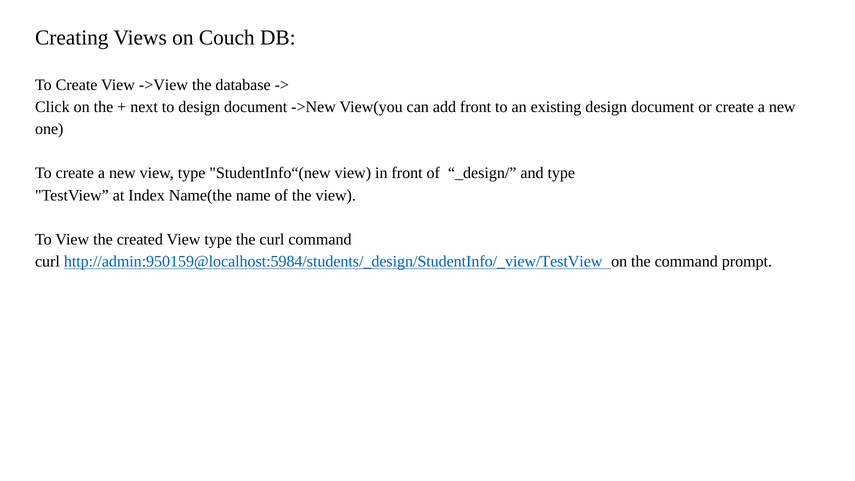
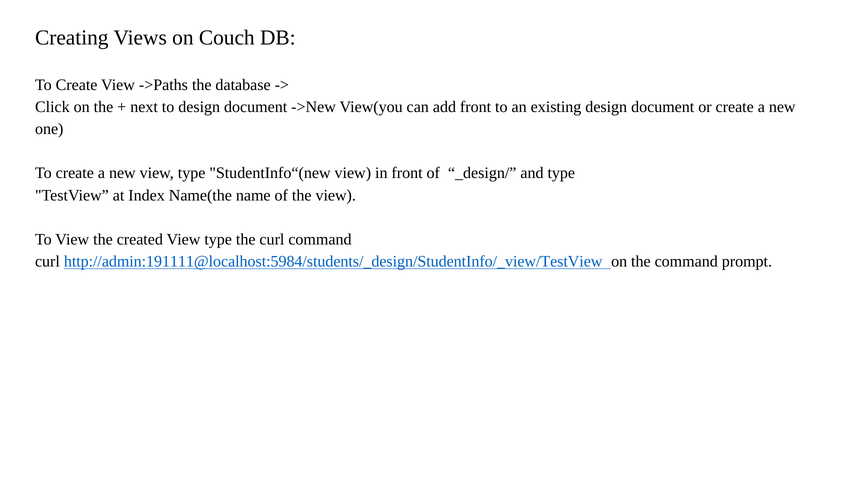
->View: ->View -> ->Paths (163, 85)
http://admin:950159@localhost:5984/students/_design/StudentInfo/_view/TestView: http://admin:950159@localhost:5984/students/_design/StudentInfo/_view/TestView -> http://admin:191111@localhost:5984/students/_design/StudentInfo/_view/TestView (333, 262)
